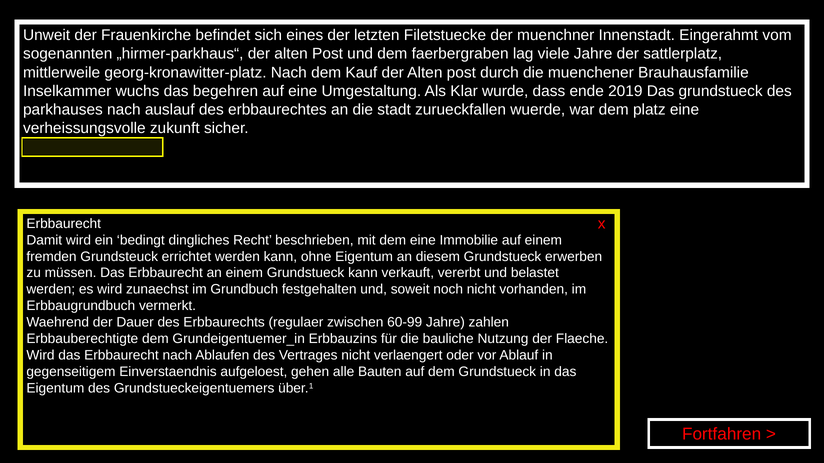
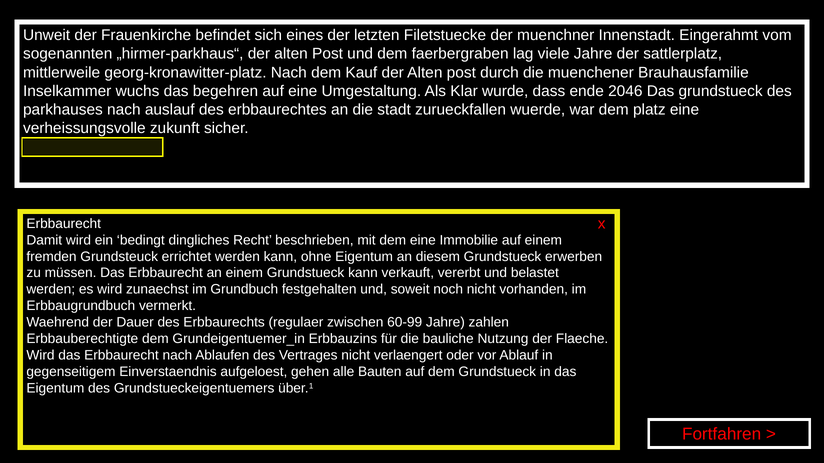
2019: 2019 -> 2046 (625, 91)
